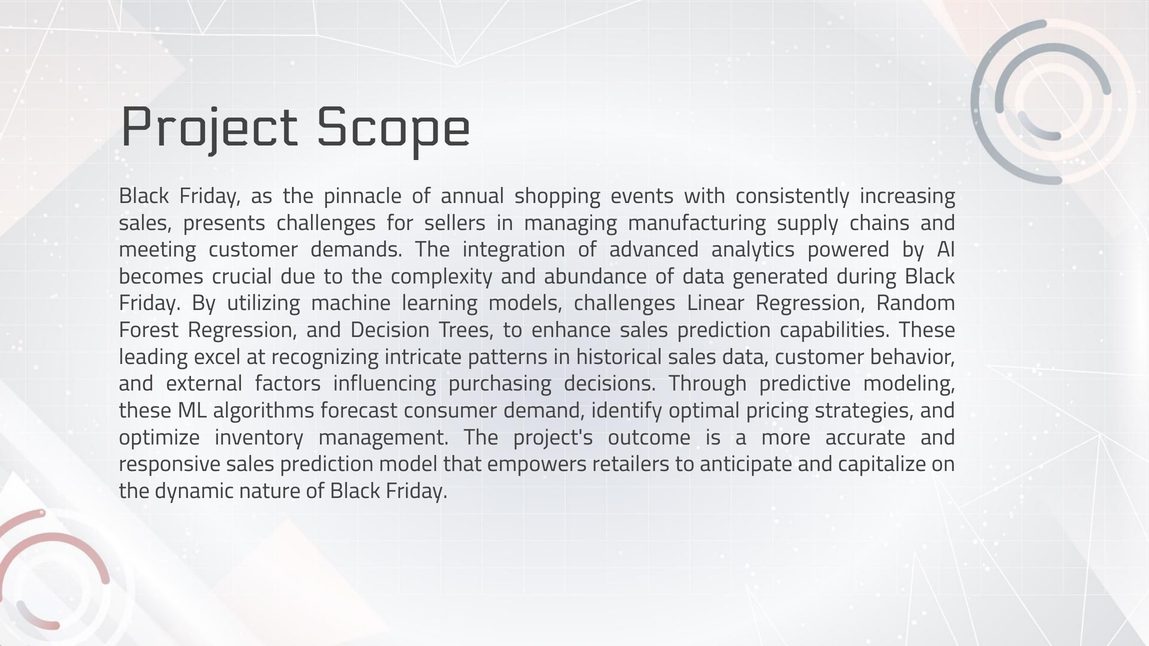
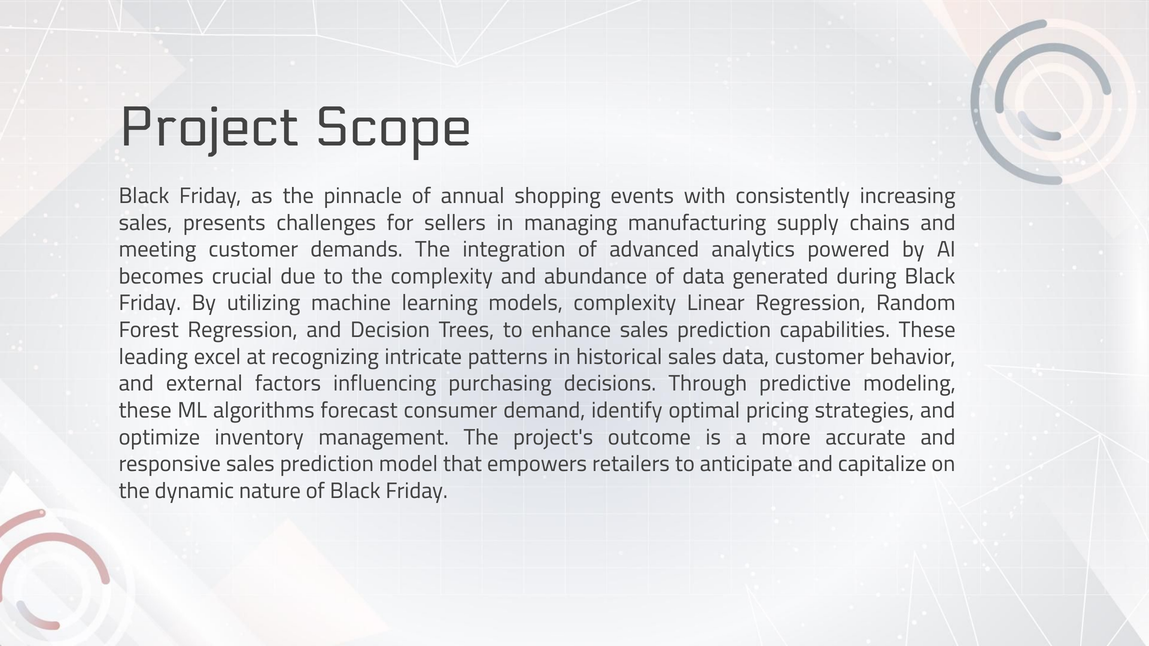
models challenges: challenges -> complexity (625, 303)
